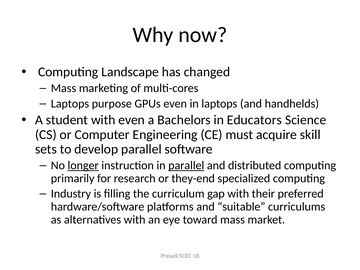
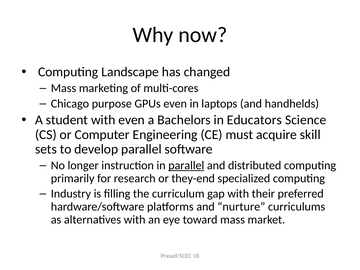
Laptops: Laptops -> Chicago (70, 104)
longer underline: present -> none (83, 165)
suitable: suitable -> nurture (241, 207)
